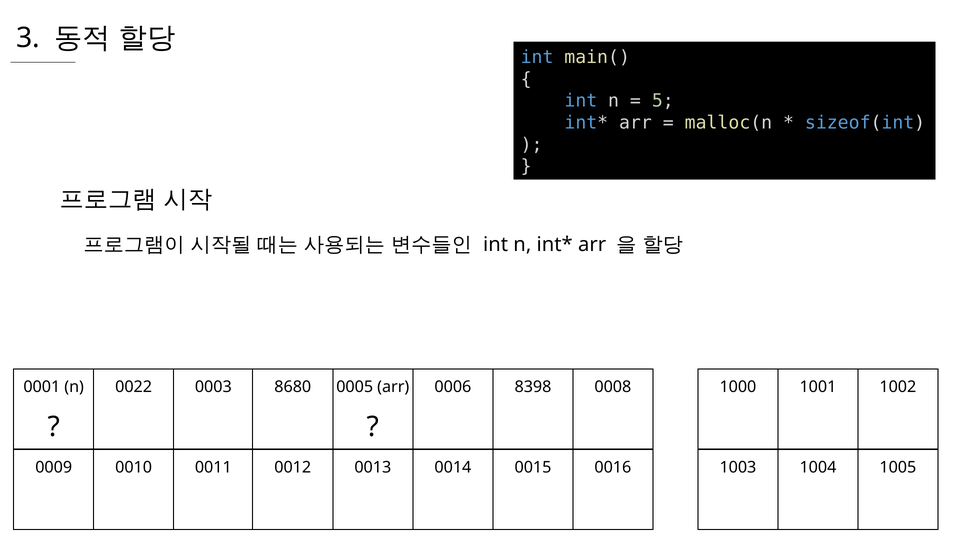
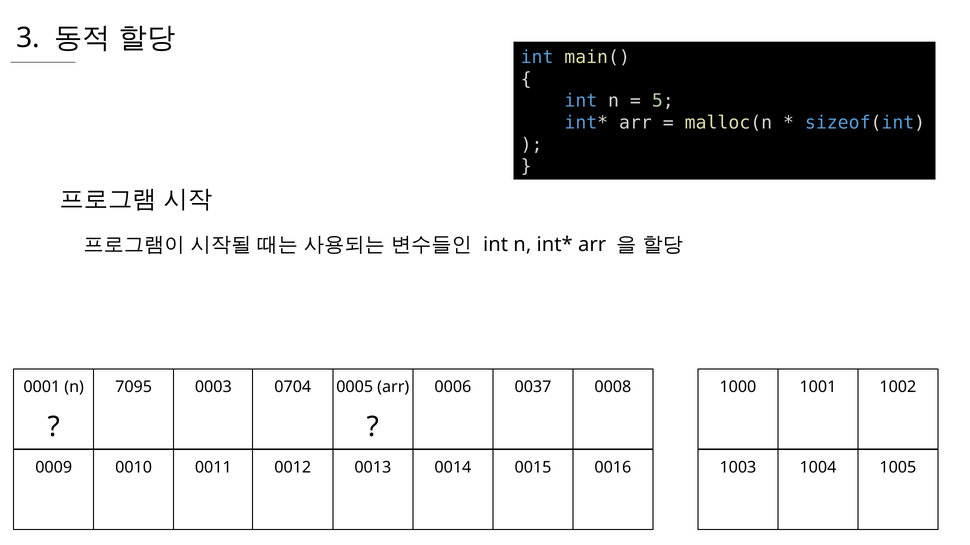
0022: 0022 -> 7095 (134, 388)
8680: 8680 -> 0704 (293, 388)
8398: 8398 -> 0037 (533, 388)
